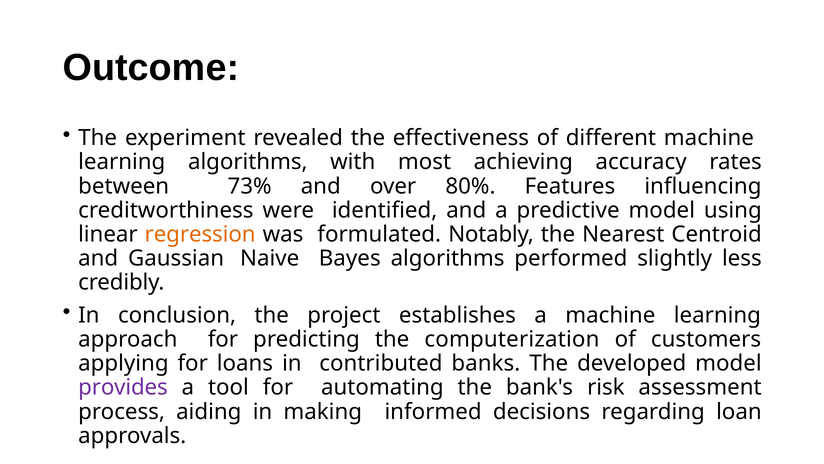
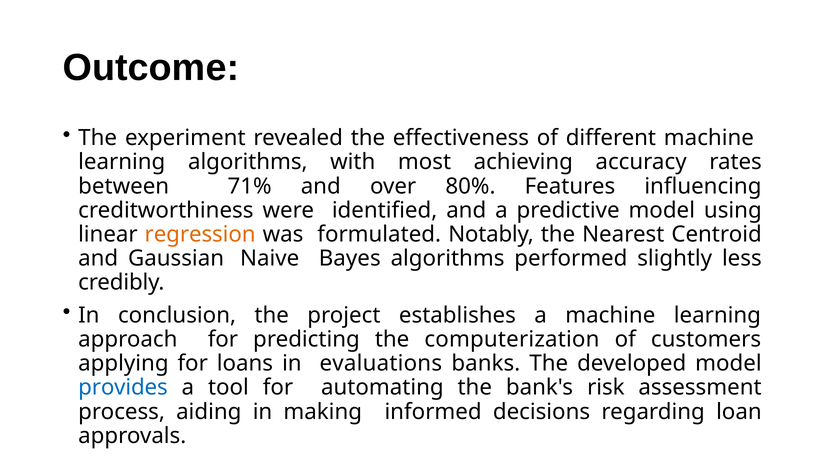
73%: 73% -> 71% (250, 186)
contributed: contributed -> evaluations (381, 363)
provides colour: purple -> blue (123, 387)
